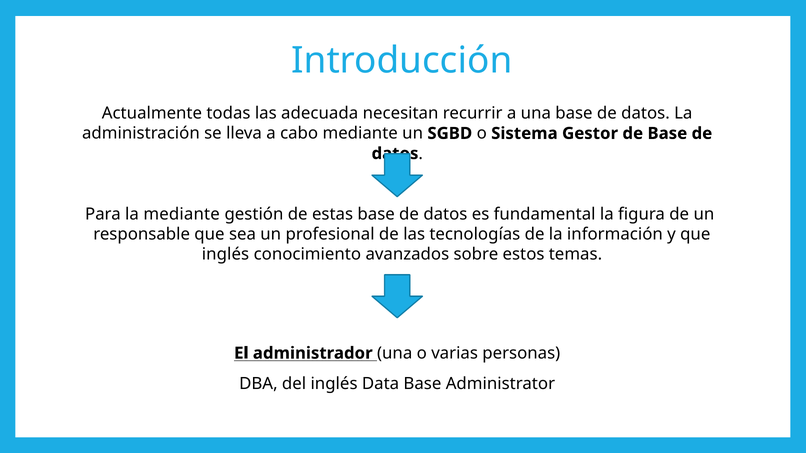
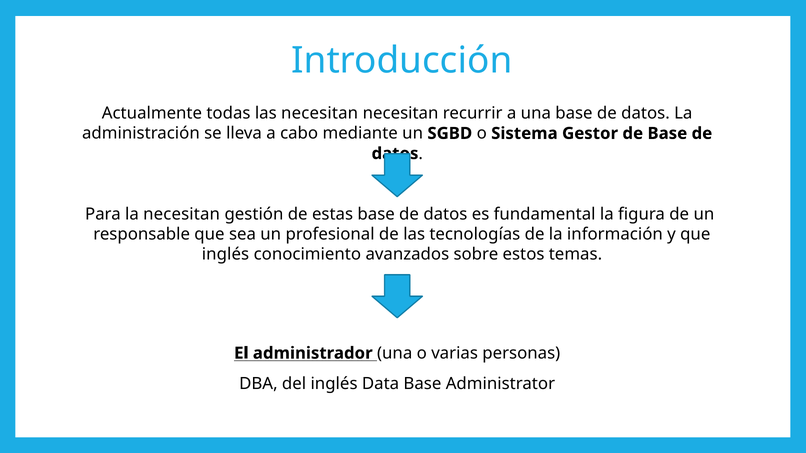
las adecuada: adecuada -> necesitan (320, 113)
la mediante: mediante -> necesitan (182, 214)
